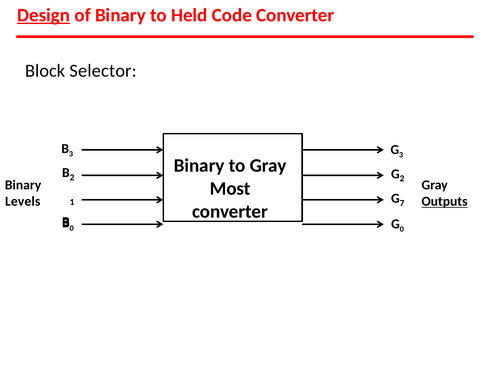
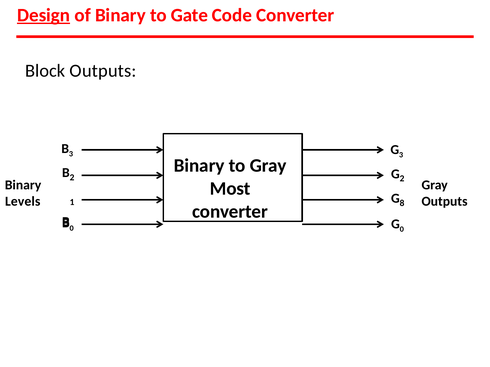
Held: Held -> Gate (189, 15)
Block Selector: Selector -> Outputs (103, 71)
7: 7 -> 8 (402, 203)
Outputs underline: present -> none (445, 202)
